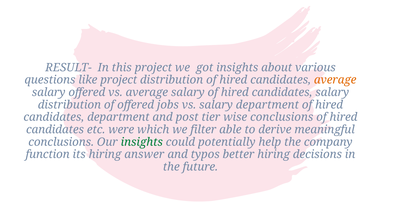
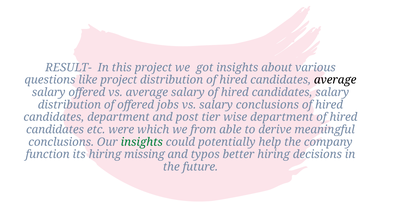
average colour: orange -> black (335, 80)
salary department: department -> conclusions (267, 105)
wise conclusions: conclusions -> department (282, 117)
filter: filter -> from (203, 130)
answer: answer -> missing (144, 154)
